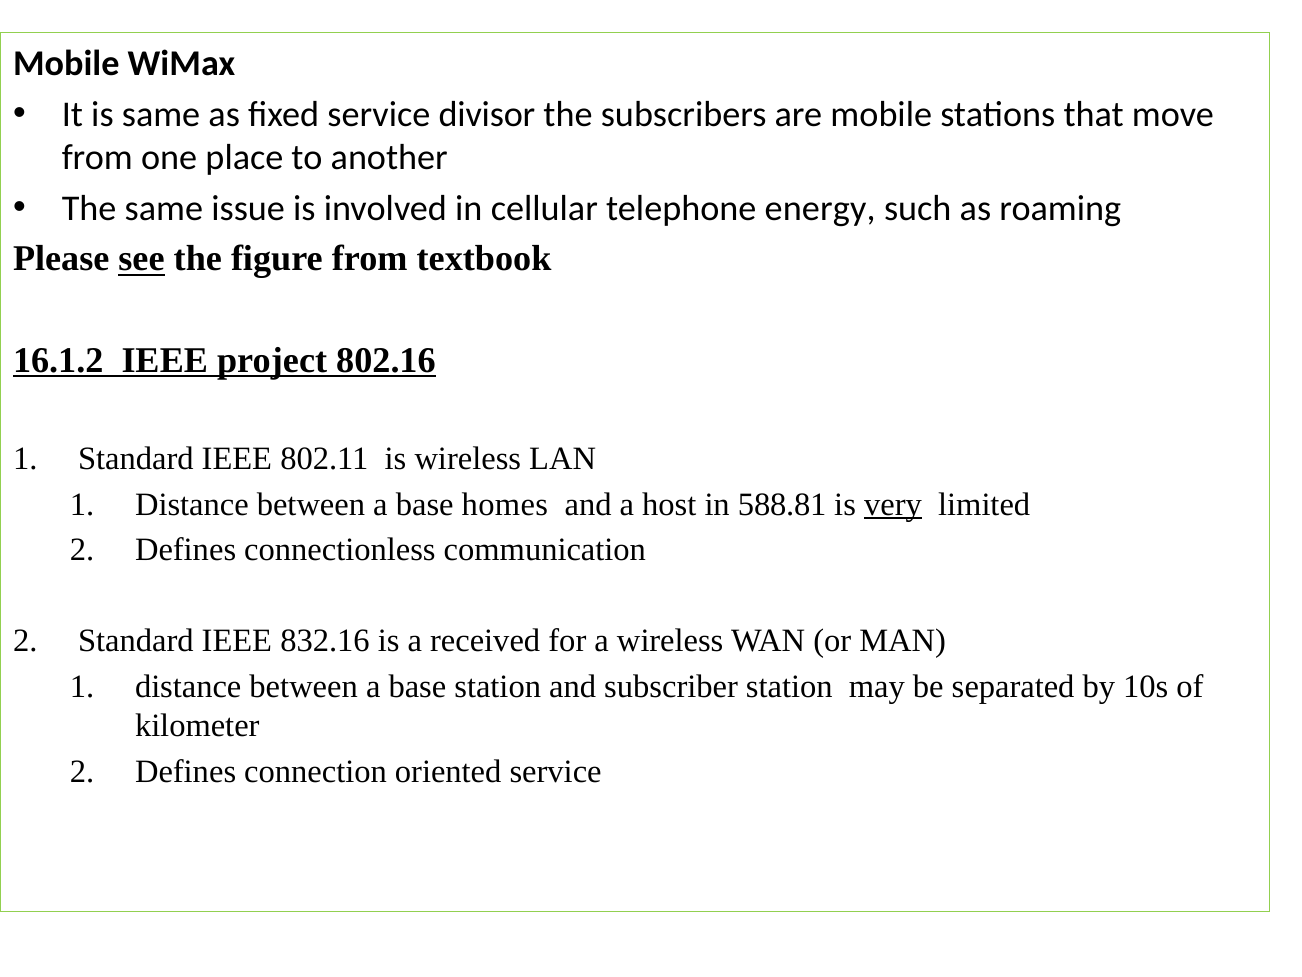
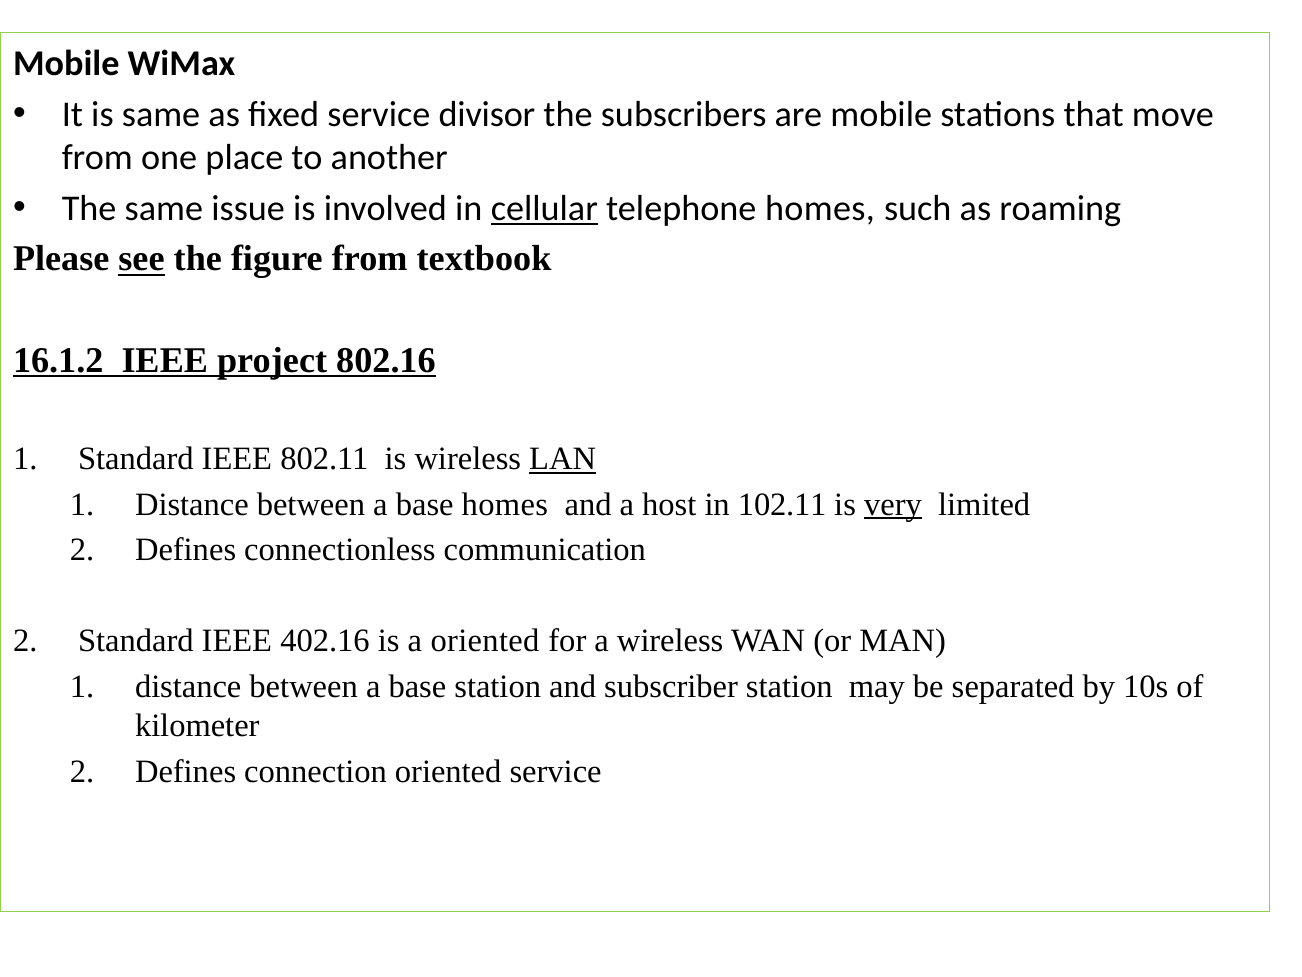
cellular underline: none -> present (544, 208)
telephone energy: energy -> homes (820, 208)
LAN underline: none -> present (563, 458)
588.81: 588.81 -> 102.11 (782, 504)
832.16: 832.16 -> 402.16 (325, 641)
a received: received -> oriented (485, 641)
